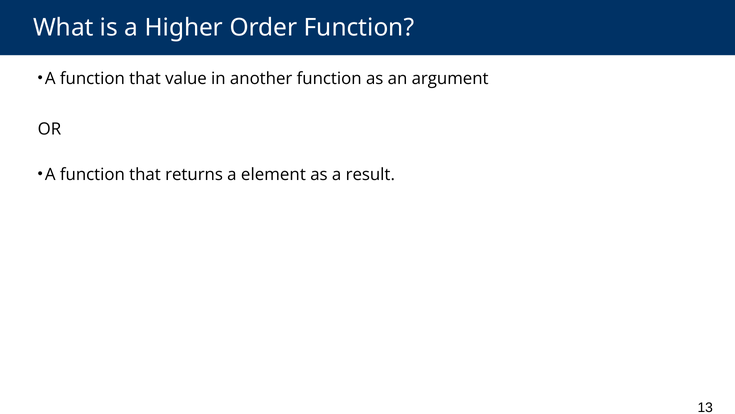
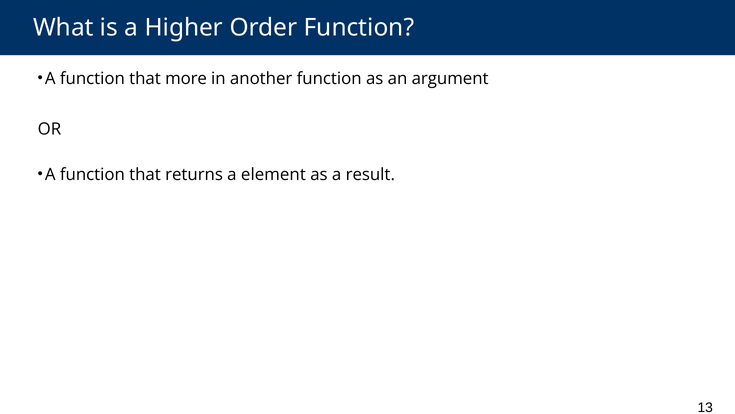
value: value -> more (186, 78)
